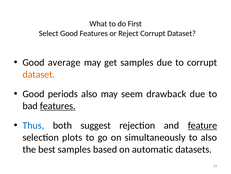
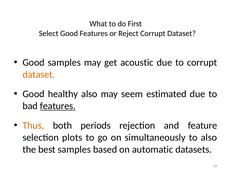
Good average: average -> samples (64, 62)
get samples: samples -> acoustic (137, 62)
periods: periods -> healthy (63, 94)
drawback: drawback -> estimated (166, 94)
Thus colour: blue -> orange (33, 125)
suggest: suggest -> periods (96, 125)
feature underline: present -> none (202, 125)
